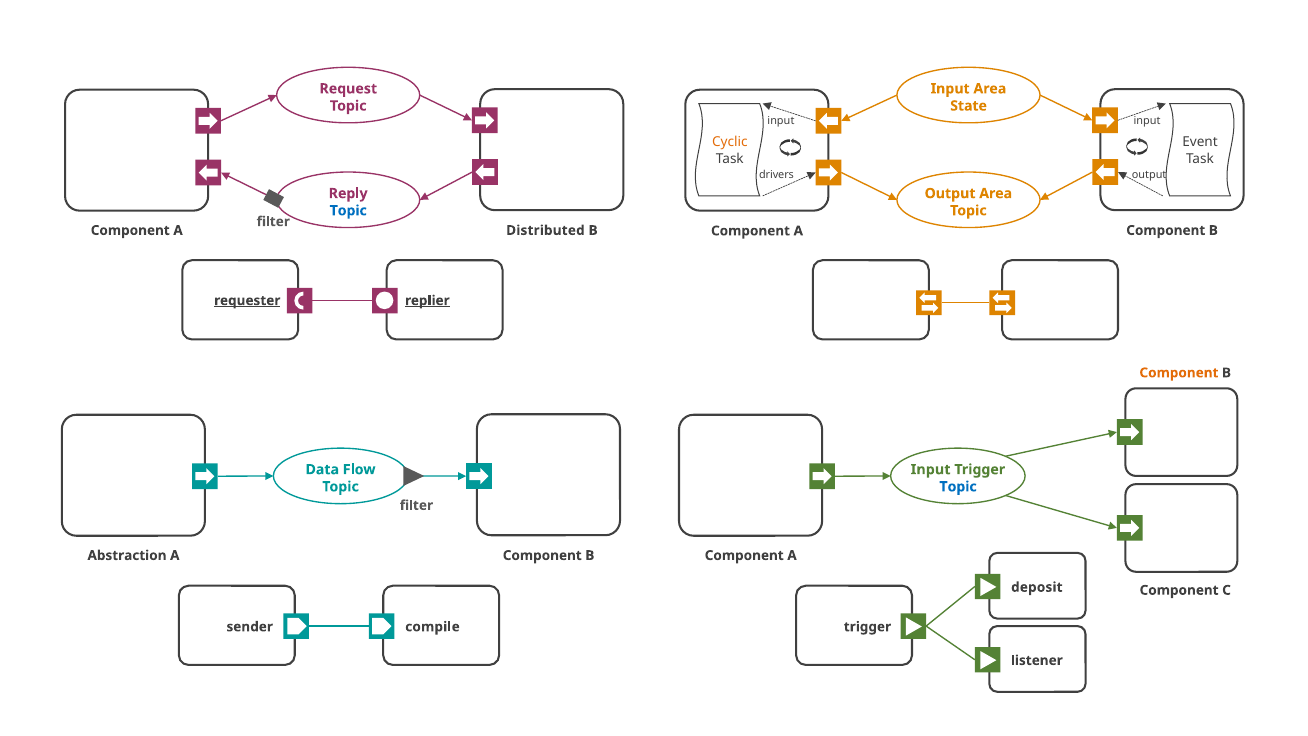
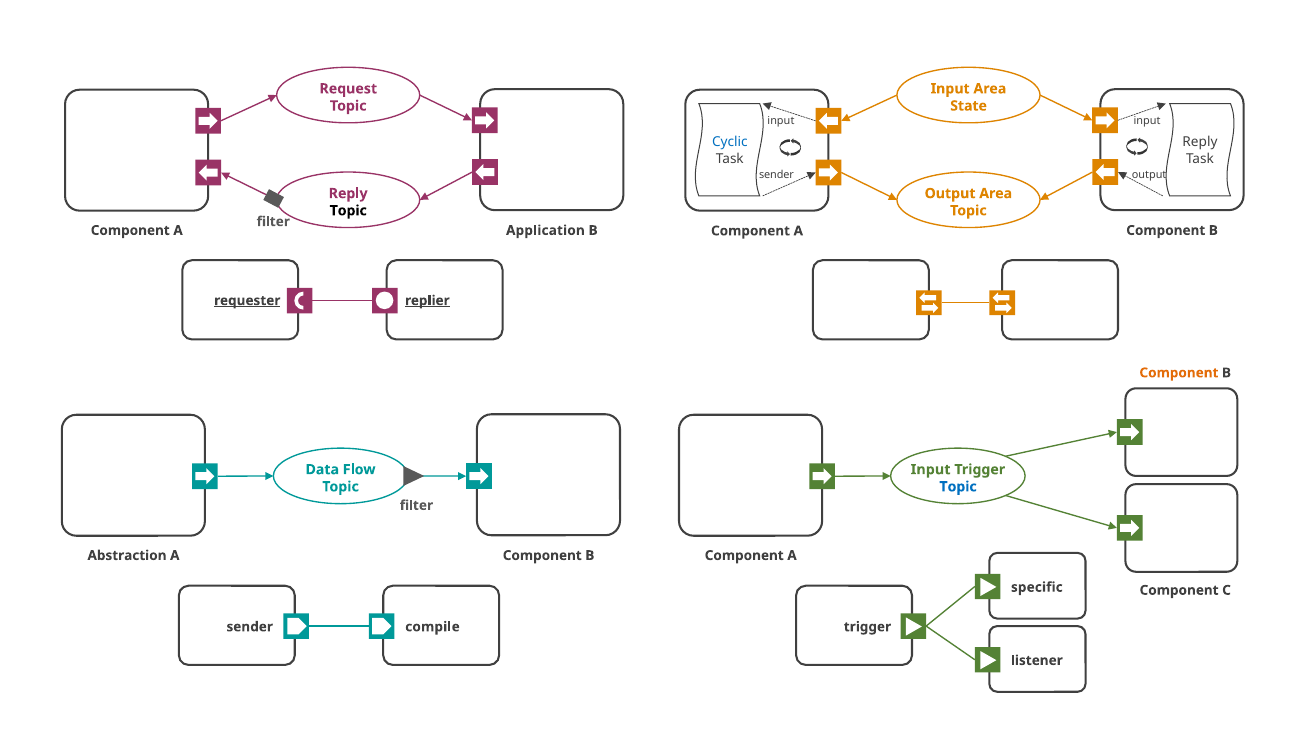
Cyclic colour: orange -> blue (730, 142)
Event: Event -> Reply (1200, 142)
drivers: drivers -> sender (776, 175)
Topic colour: blue -> black (348, 211)
Distributed: Distributed -> Application (545, 230)
deposit: deposit -> specific (1037, 587)
